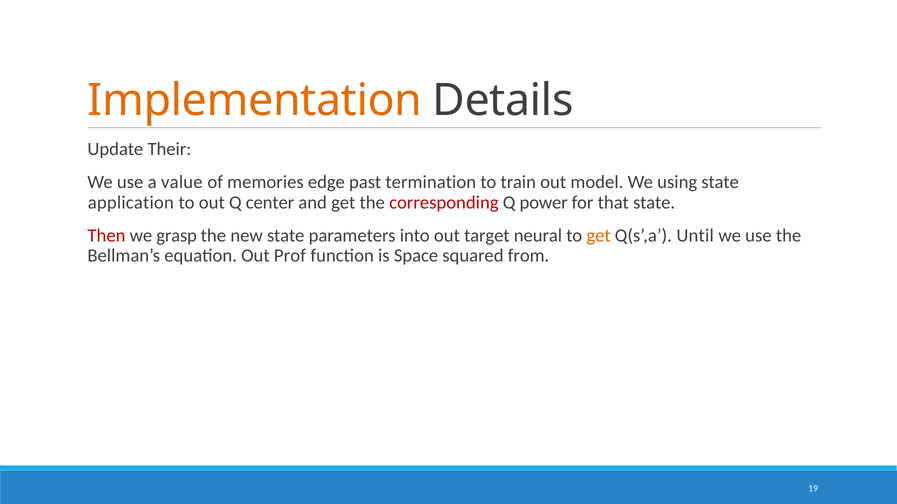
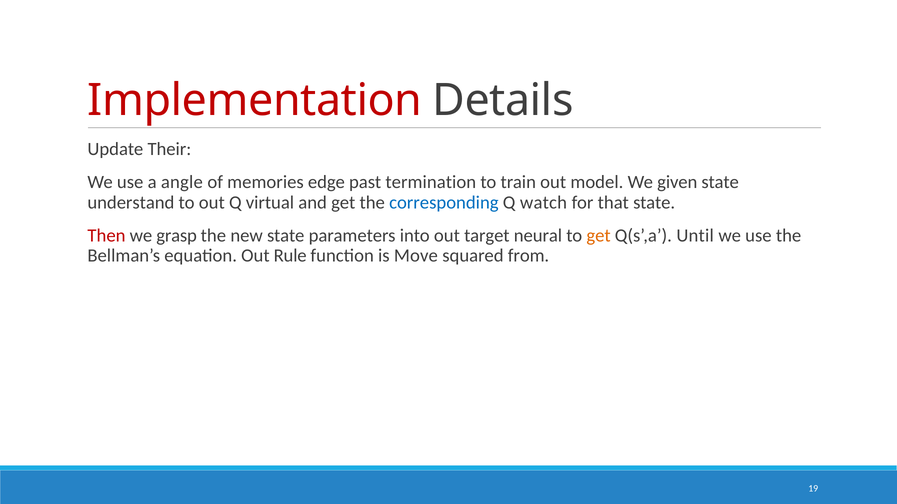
Implementation colour: orange -> red (255, 100)
value: value -> angle (182, 182)
using: using -> given (677, 182)
application: application -> understand (131, 203)
center: center -> virtual (270, 203)
corresponding colour: red -> blue (444, 203)
power: power -> watch (543, 203)
Prof: Prof -> Rule (290, 256)
Space: Space -> Move (416, 256)
